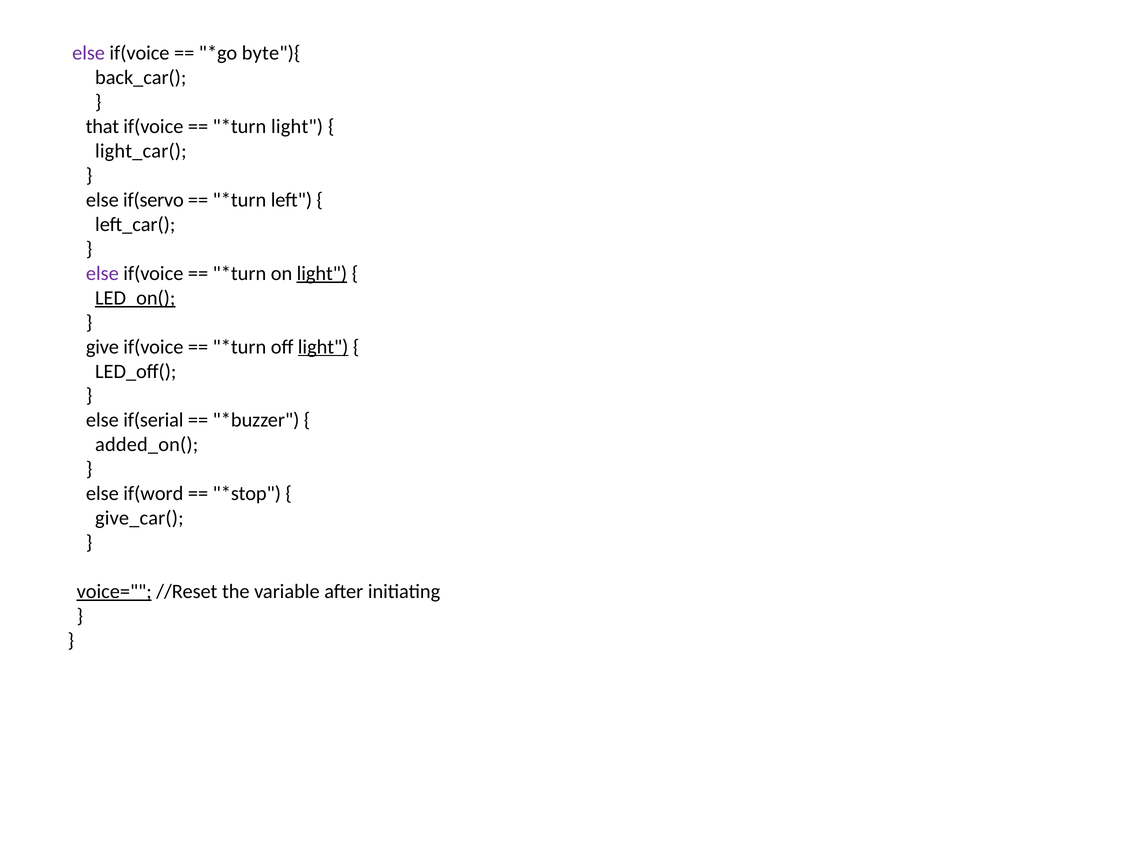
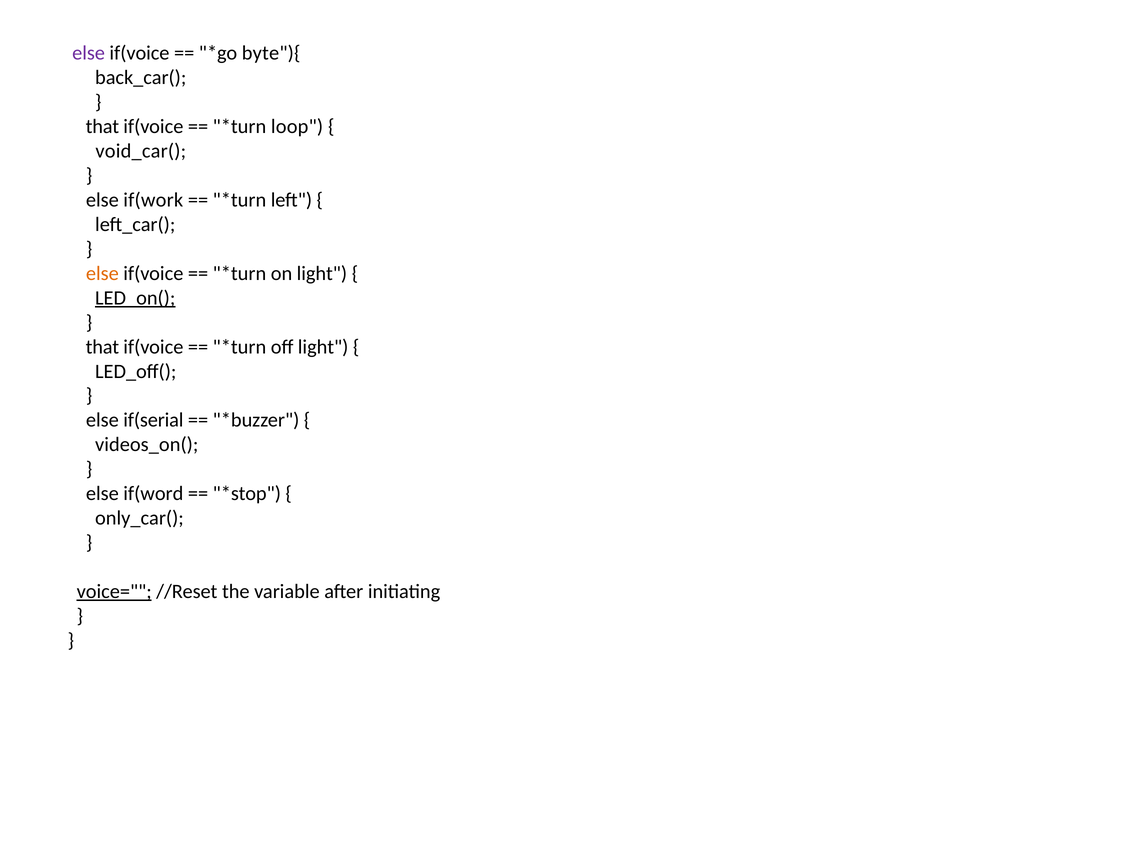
light: light -> loop (297, 127)
light_car(: light_car( -> void_car( (141, 151)
if(servo: if(servo -> if(work (153, 200)
else colour: purple -> orange (102, 273)
light underline: present -> none (322, 273)
give: give -> that (102, 347)
light underline: present -> none (323, 347)
added_on(: added_on( -> videos_on( (147, 445)
give_car(: give_car( -> only_car( (139, 518)
